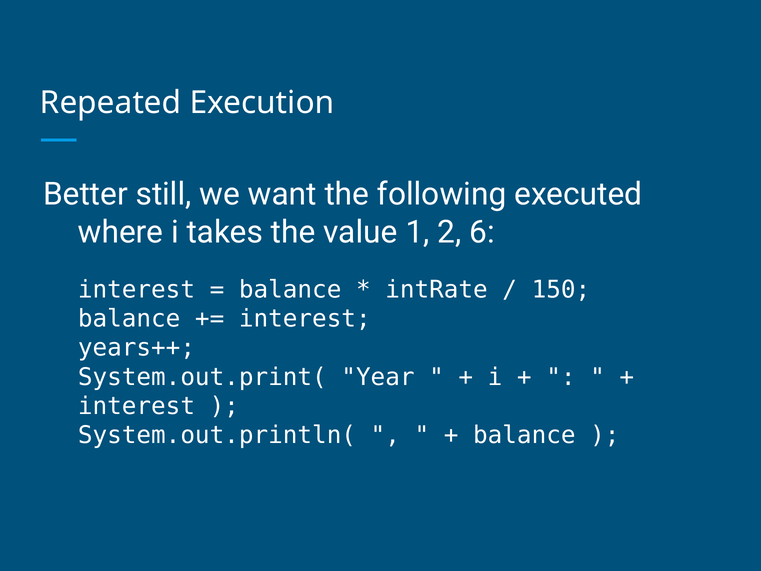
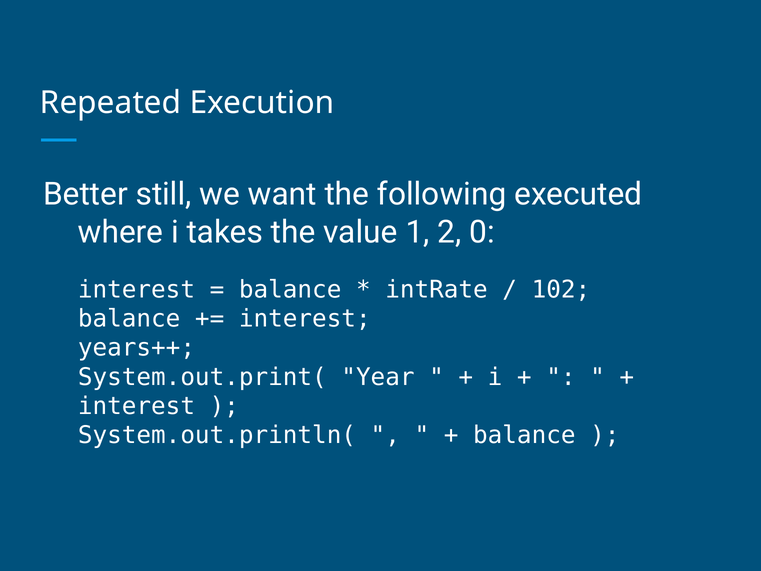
6: 6 -> 0 (482, 232)
150: 150 -> 102 (561, 289)
